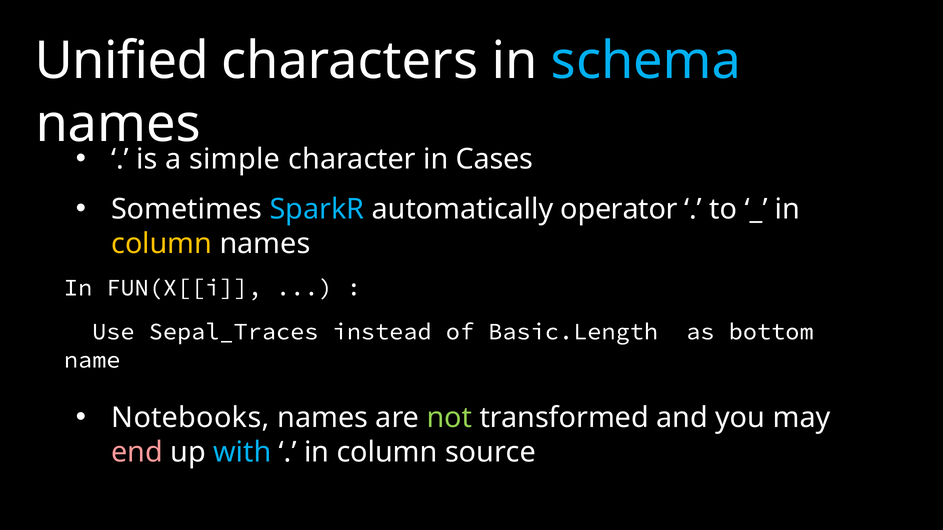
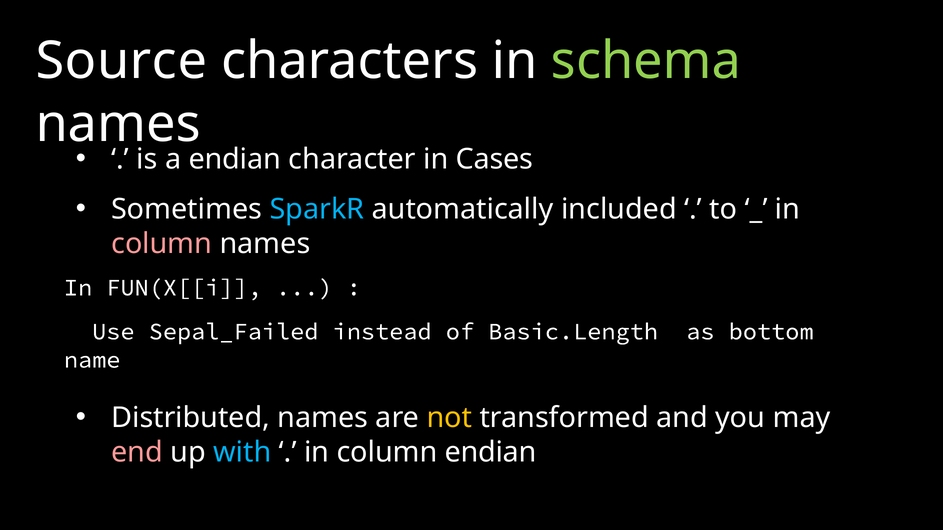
Unified: Unified -> Source (121, 61)
schema colour: light blue -> light green (646, 61)
simple: simple -> endian (235, 159)
operator: operator -> included (619, 209)
column colour: yellow -> pink (162, 244)
Sepal_Traces: Sepal_Traces -> Sepal_Failed (234, 332)
Notebooks: Notebooks -> Distributed (191, 418)
not colour: light green -> yellow (449, 418)
column source: source -> endian (491, 452)
